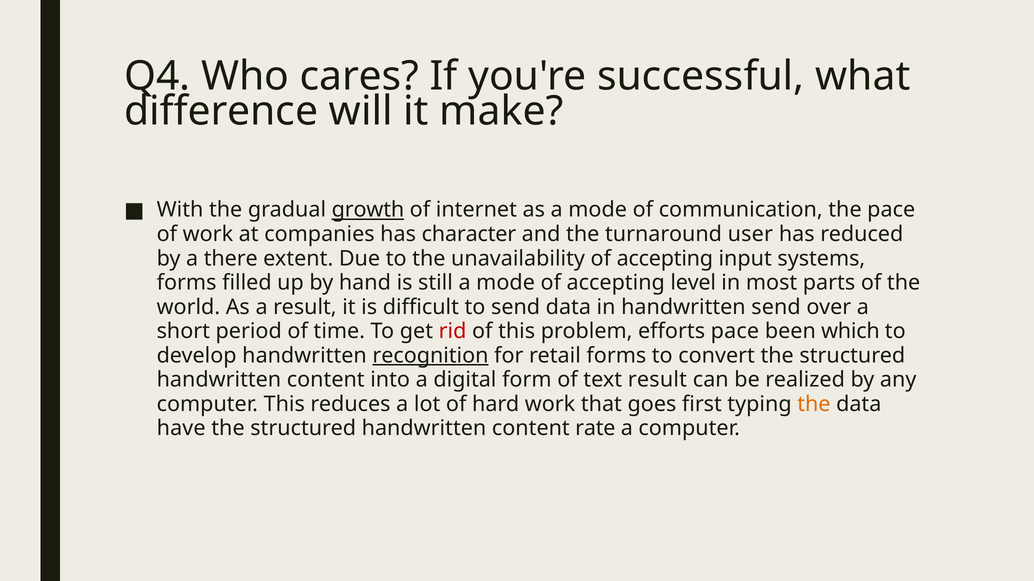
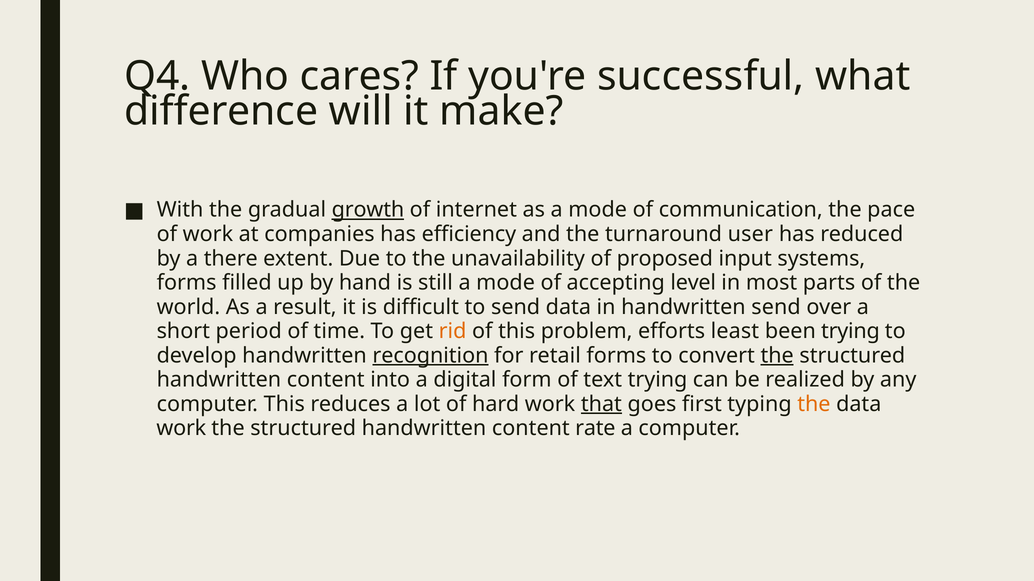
character: character -> efficiency (469, 234)
unavailability of accepting: accepting -> proposed (665, 259)
rid colour: red -> orange (453, 332)
efforts pace: pace -> least (735, 332)
been which: which -> trying (850, 332)
the underline: none -> present (777, 356)
text result: result -> trying (658, 380)
that underline: none -> present (601, 405)
have: have -> work (181, 429)
